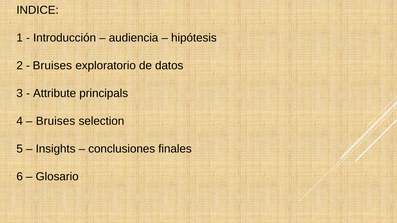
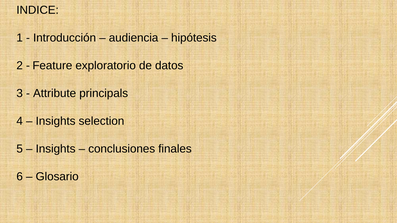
Bruises: Bruises -> Feature (52, 66)
Bruises: Bruises -> Insights (56, 121)
